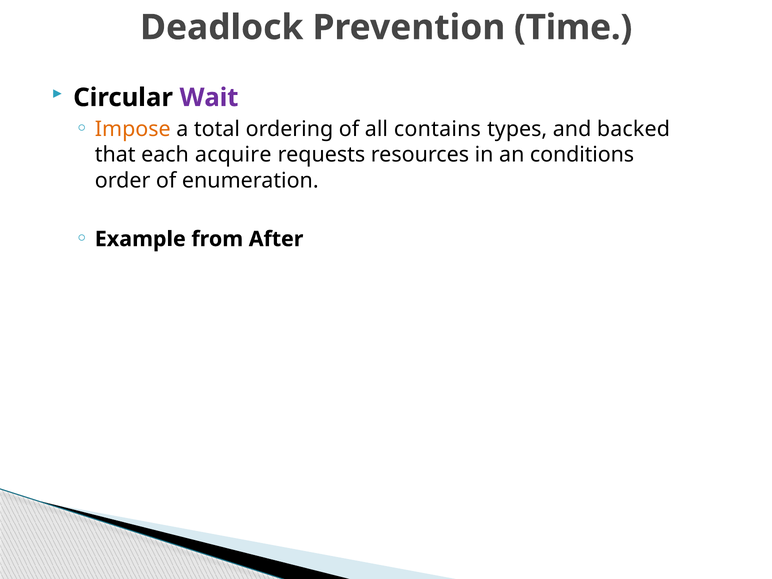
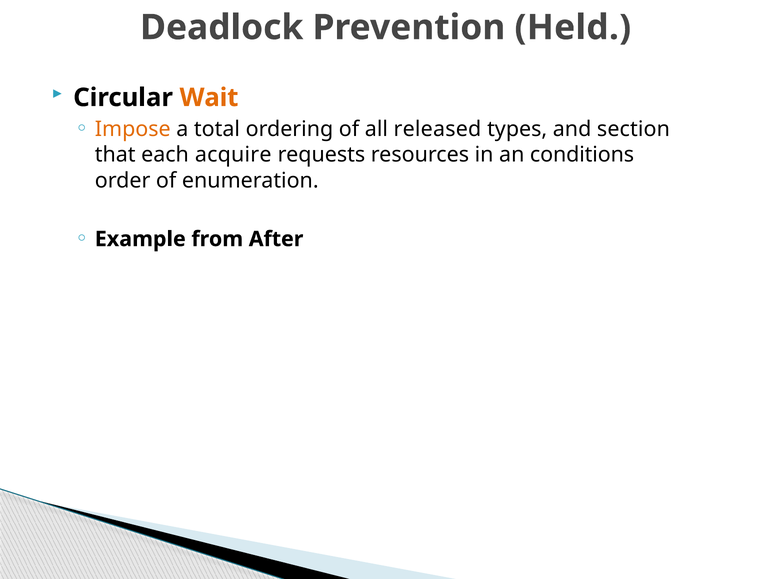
Time: Time -> Held (573, 27)
Wait colour: purple -> orange (209, 98)
contains: contains -> released (437, 129)
backed: backed -> section (633, 129)
